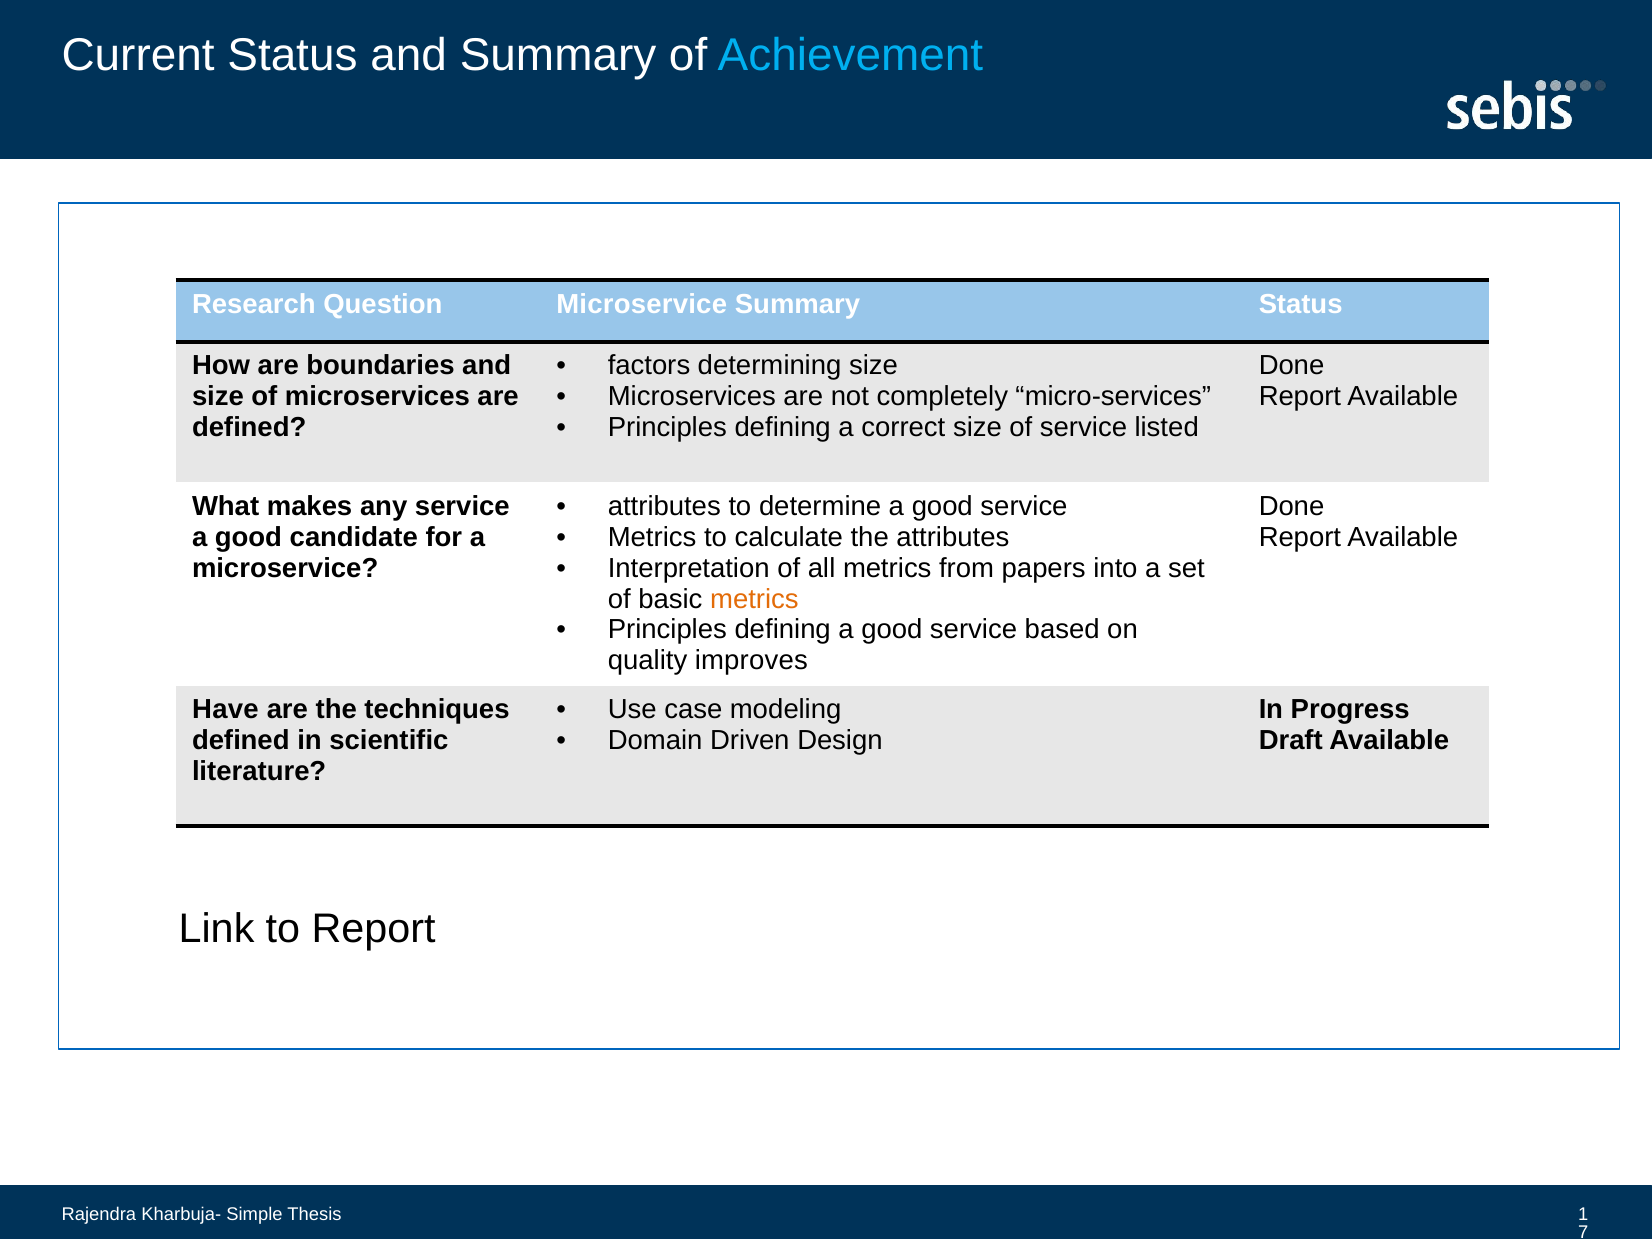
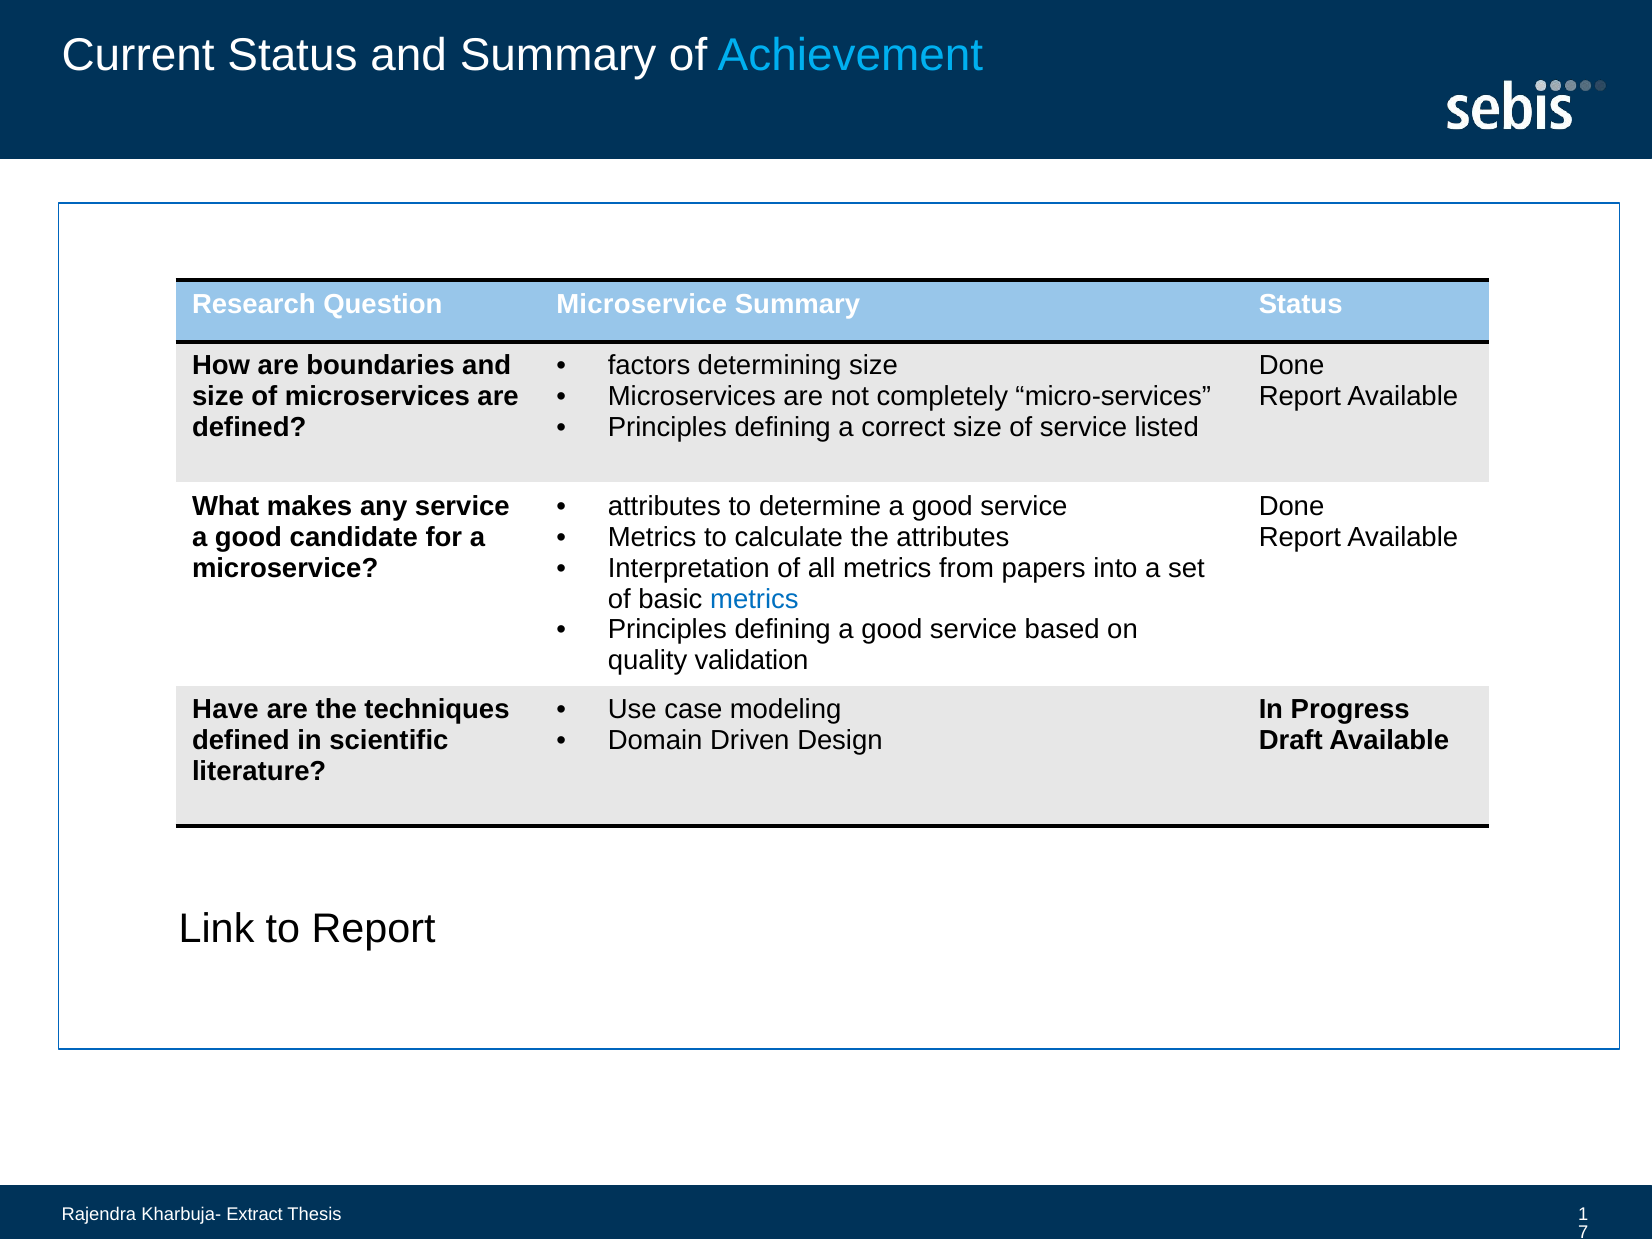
metrics colour: orange -> blue (754, 599)
improves: improves -> validation (752, 661)
Simple: Simple -> Extract (255, 1214)
